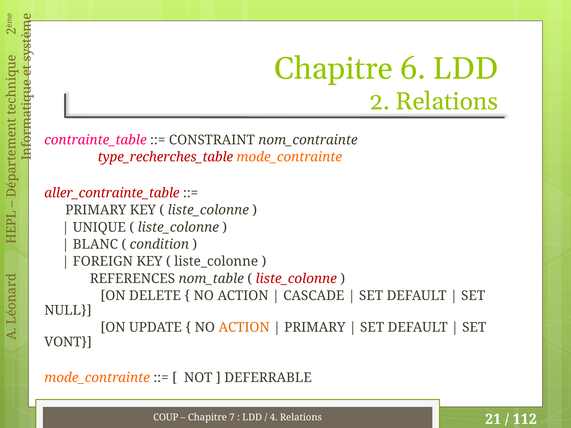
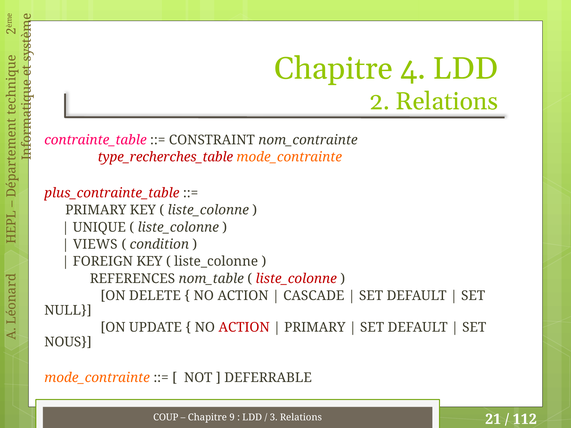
6: 6 -> 4 (413, 69)
aller_contrainte_table: aller_contrainte_table -> plus_contrainte_table (112, 193)
BLANC: BLANC -> VIEWS (95, 245)
ACTION colour: orange -> red (244, 328)
VONT: VONT -> NOUS (68, 342)
7: 7 -> 9 (232, 417)
4: 4 -> 3 (274, 417)
